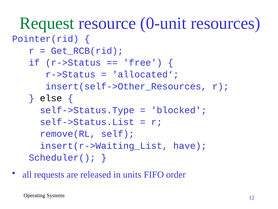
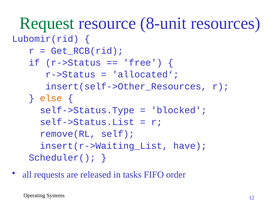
0-unit: 0-unit -> 8-unit (163, 23)
Pointer(rid: Pointer(rid -> Lubomir(rid (45, 39)
else colour: black -> orange (51, 98)
units: units -> tasks (132, 174)
